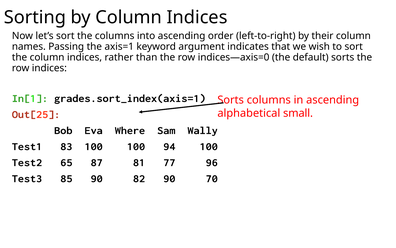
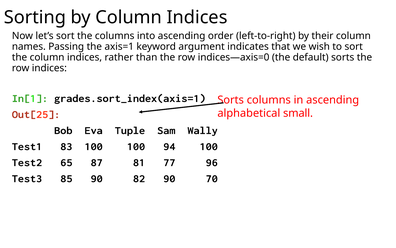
Where: Where -> Tuple (130, 130)
